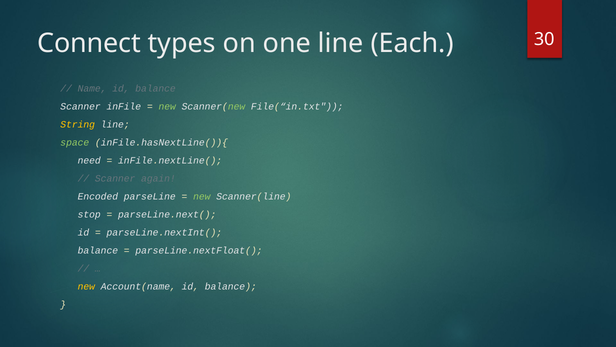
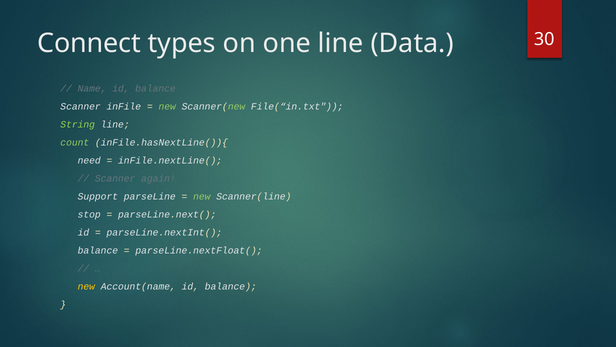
Each: Each -> Data (412, 43)
String colour: yellow -> light green (78, 124)
space: space -> count (75, 142)
Encoded: Encoded -> Support (98, 196)
